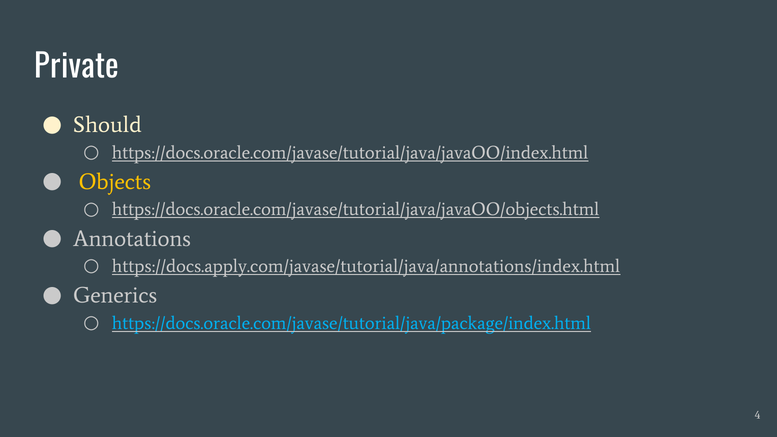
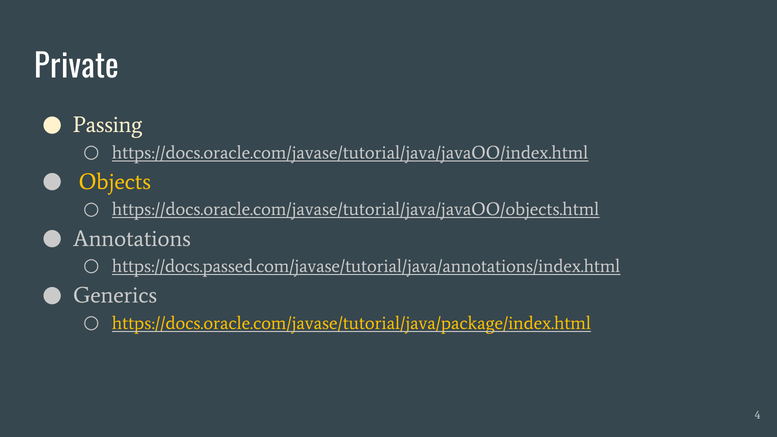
Should: Should -> Passing (108, 125)
https://docs.apply.com/javase/tutorial/java/annotations/index.html: https://docs.apply.com/javase/tutorial/java/annotations/index.html -> https://docs.passed.com/javase/tutorial/java/annotations/index.html (366, 266)
https://docs.oracle.com/javase/tutorial/java/package/index.html colour: light blue -> yellow (351, 323)
